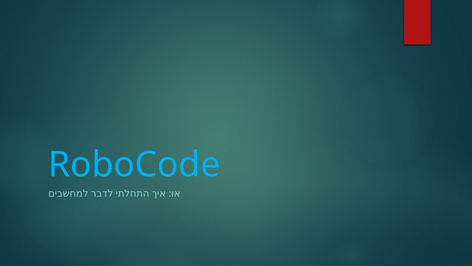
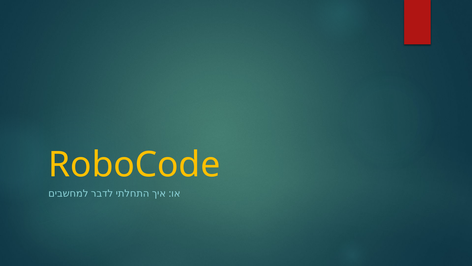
RoboCode colour: light blue -> yellow (134, 164)
